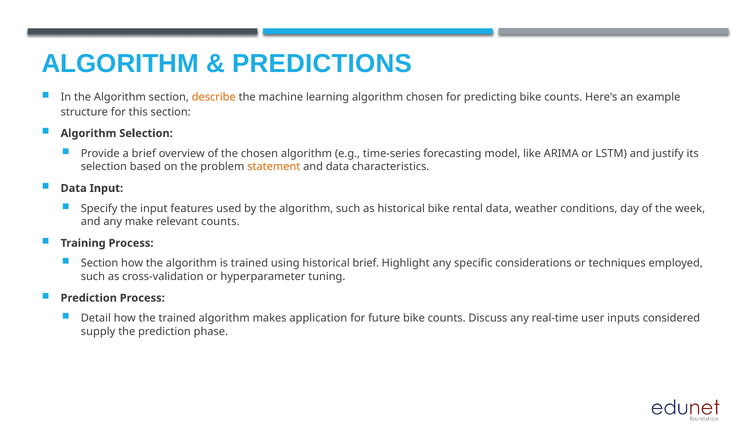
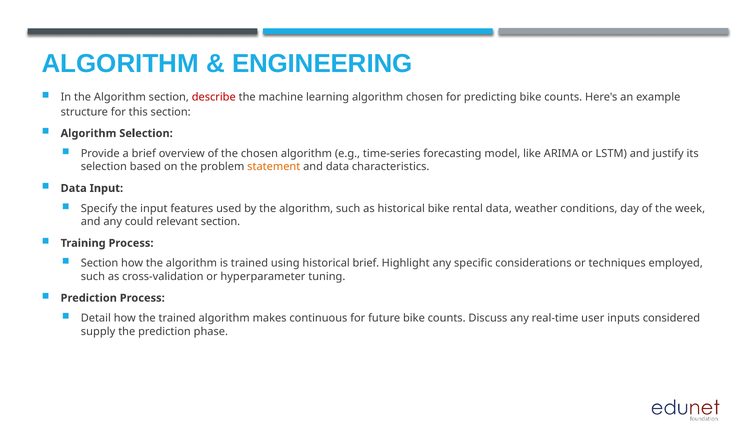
PREDICTIONS: PREDICTIONS -> ENGINEERING (322, 64)
describe colour: orange -> red (214, 97)
make: make -> could (139, 222)
relevant counts: counts -> section (221, 222)
application: application -> continuous (318, 318)
